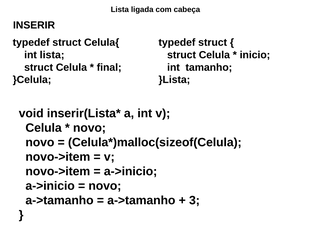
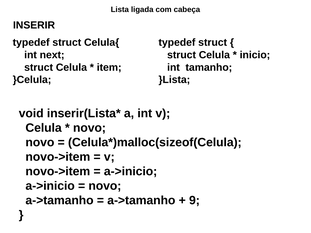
int lista: lista -> next (52, 55)
final: final -> item (109, 67)
3: 3 -> 9 (194, 201)
